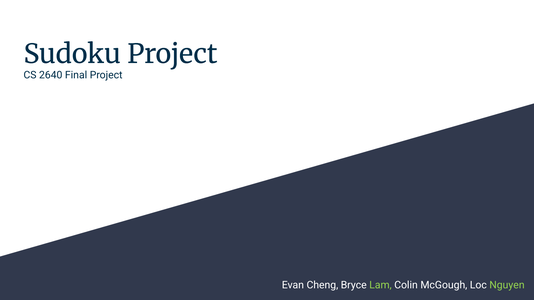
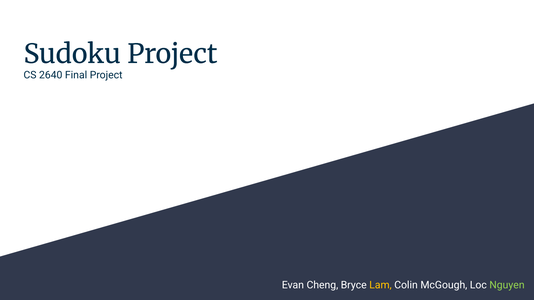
Lam colour: light green -> yellow (380, 285)
